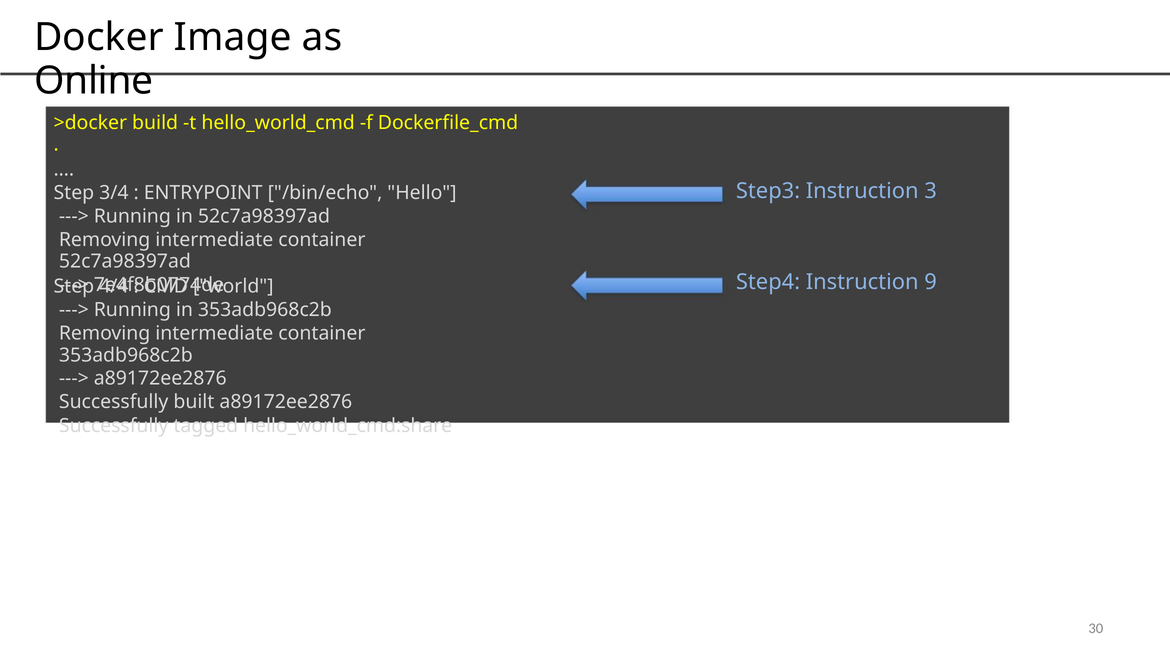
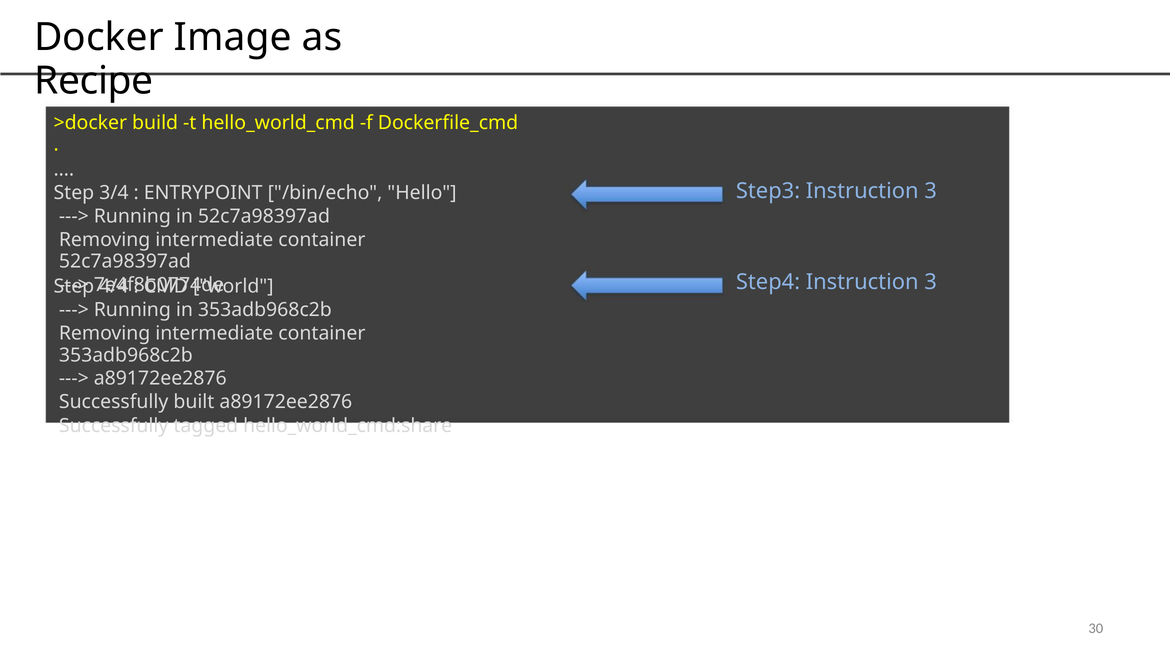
Online: Online -> Recipe (94, 81)
Step4 Instruction 9: 9 -> 3 (931, 282)
